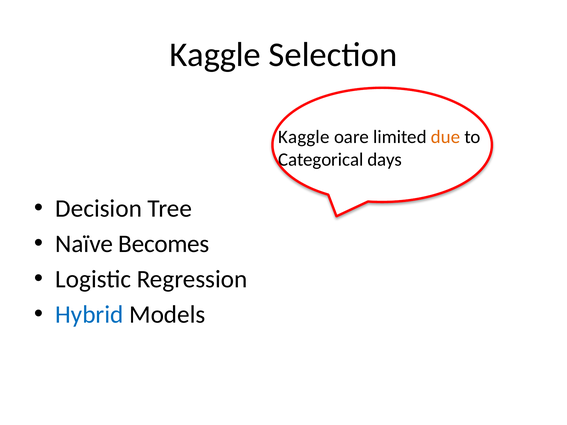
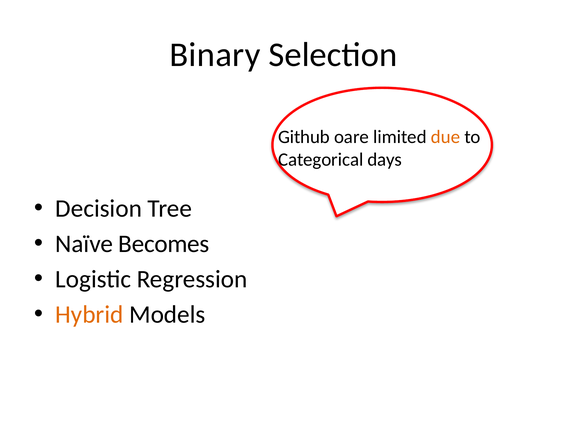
Kaggle: Kaggle -> Binary (215, 55)
Kaggle: Kaggle -> Github (304, 137)
Hybrid colour: blue -> orange (89, 315)
